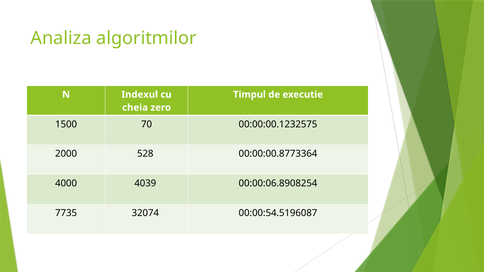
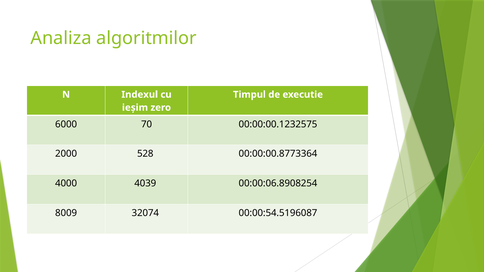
cheia: cheia -> ieșim (135, 108)
1500: 1500 -> 6000 (66, 124)
7735: 7735 -> 8009 (66, 213)
